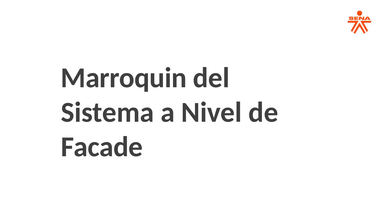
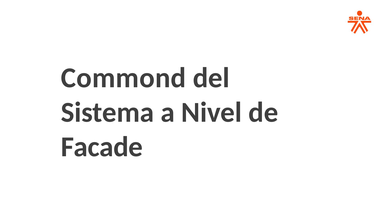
Marroquin: Marroquin -> Commond (123, 78)
